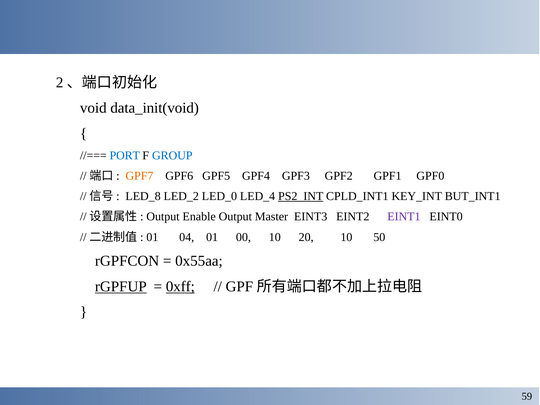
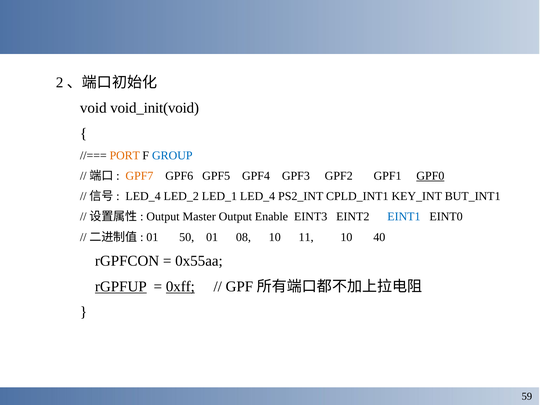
data_init(void: data_init(void -> void_init(void (155, 108)
PORT colour: blue -> orange (125, 156)
GPF0 underline: none -> present (430, 176)
LED_8: LED_8 -> LED_4 (143, 196)
LED_0: LED_0 -> LED_1 (219, 196)
PS2_INT underline: present -> none (301, 196)
Enable: Enable -> Master (199, 217)
Master: Master -> Enable (271, 217)
EINT1 colour: purple -> blue (404, 217)
04: 04 -> 50 (187, 237)
00: 00 -> 08 (243, 237)
20: 20 -> 11 (306, 237)
50: 50 -> 40 (379, 237)
